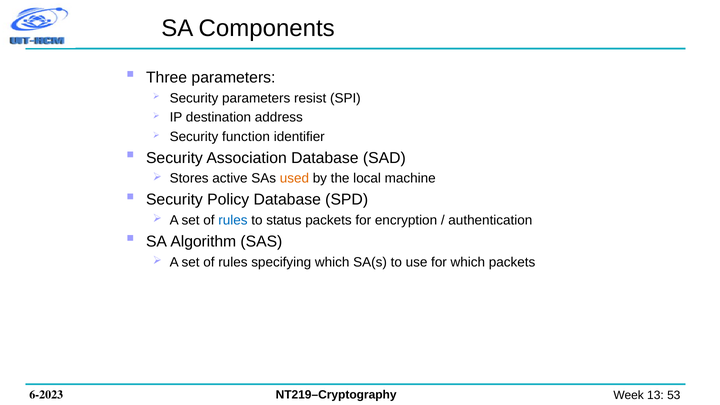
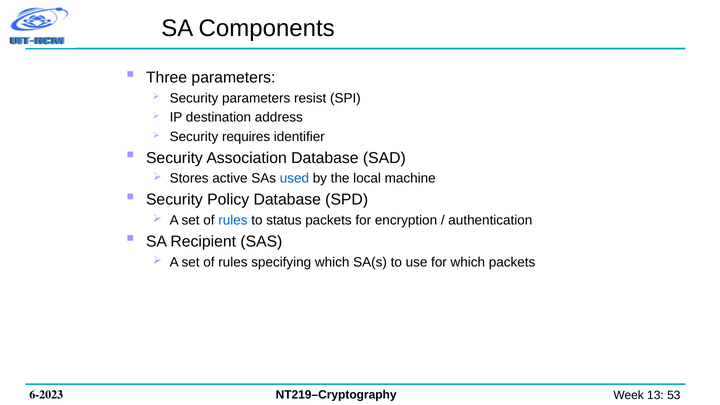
function: function -> requires (246, 137)
used colour: orange -> blue (294, 178)
Algorithm: Algorithm -> Recipient (203, 242)
